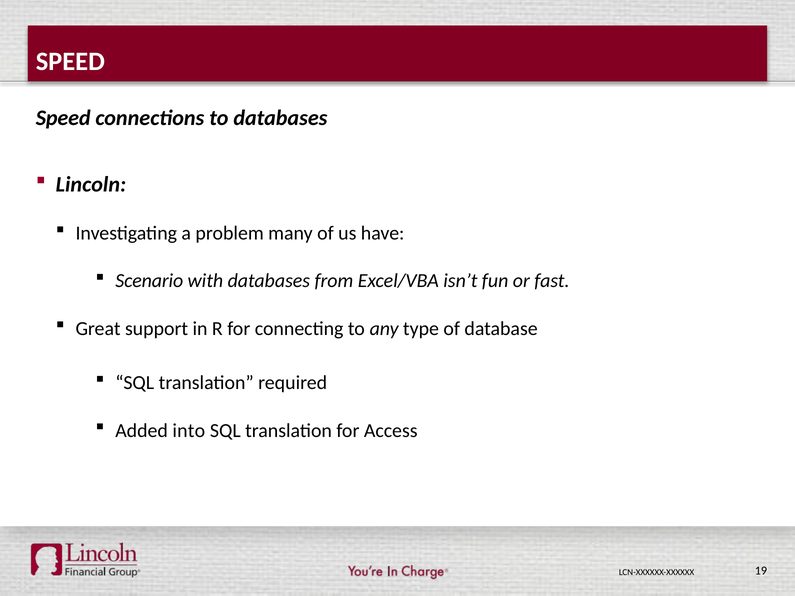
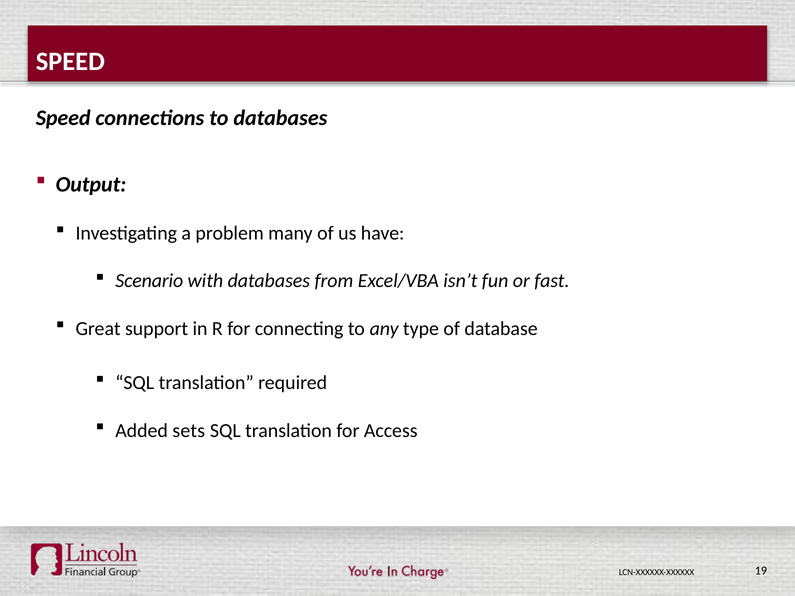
Lincoln: Lincoln -> Output (91, 184)
into: into -> sets (189, 431)
